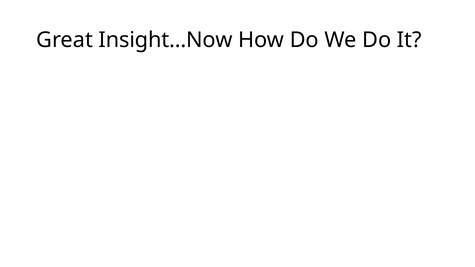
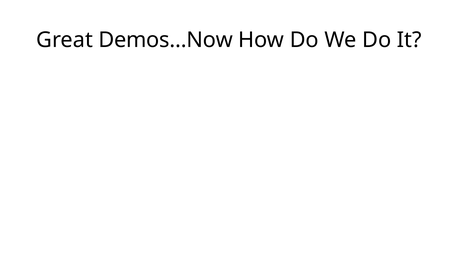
Insight…Now: Insight…Now -> Demos…Now (166, 40)
